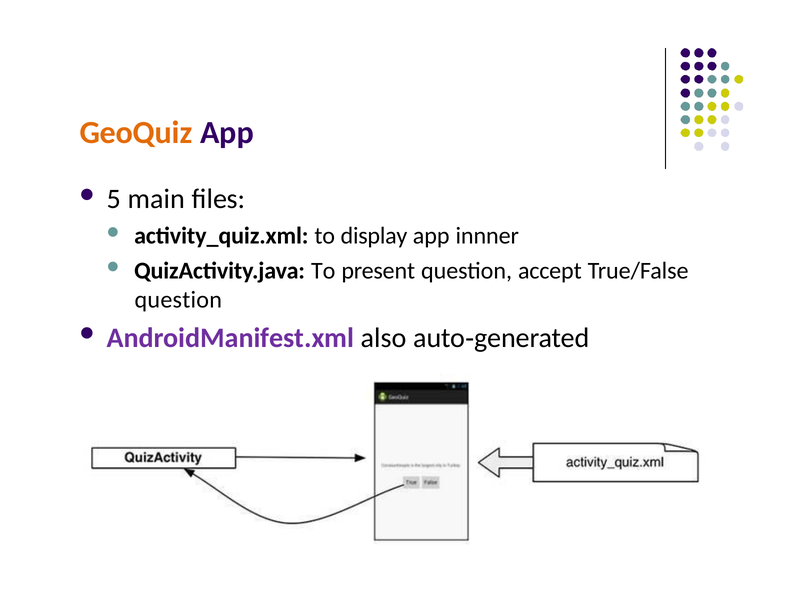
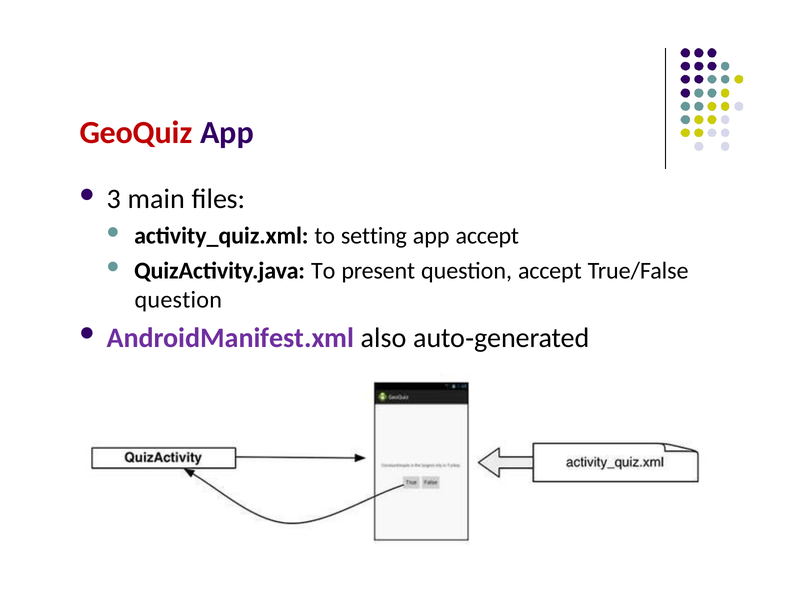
GeoQuiz colour: orange -> red (136, 132)
5: 5 -> 3 (114, 199)
display: display -> setting (374, 236)
app innner: innner -> accept (487, 236)
